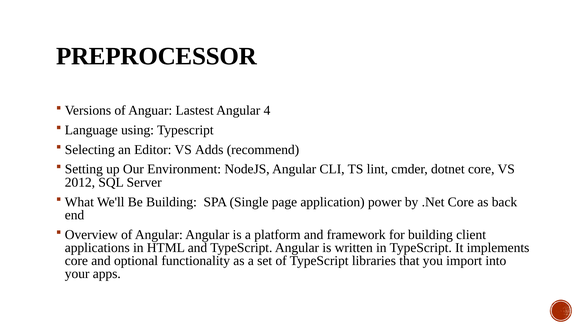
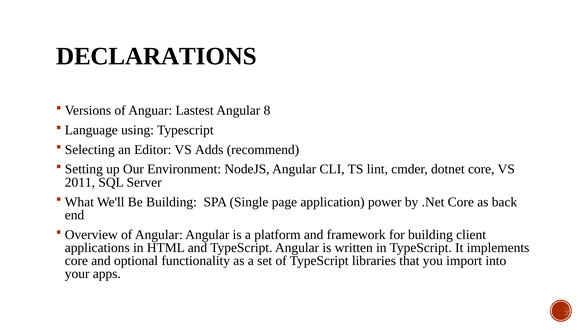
PREPROCESSOR: PREPROCESSOR -> DECLARATIONS (156, 56)
4: 4 -> 8 (267, 111)
2012: 2012 -> 2011 (80, 183)
